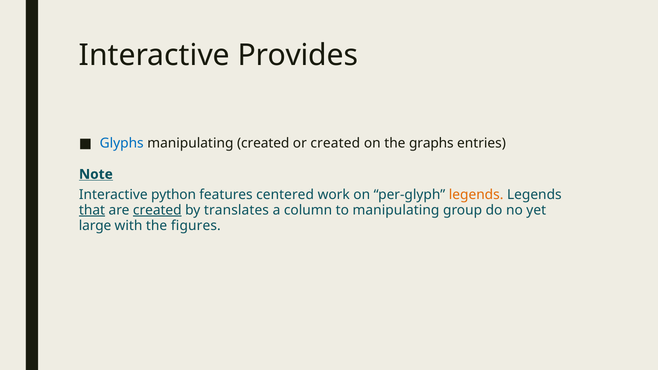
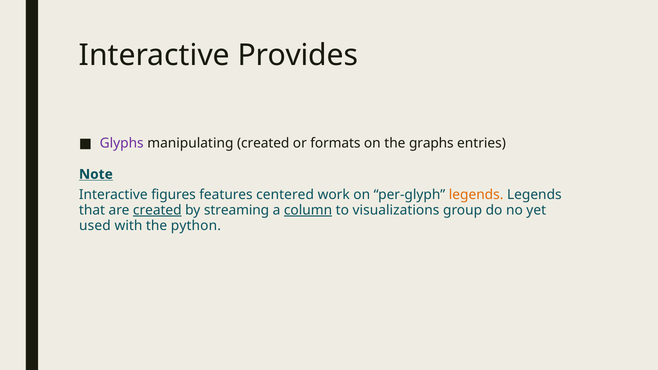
Glyphs colour: blue -> purple (122, 143)
or created: created -> formats (335, 143)
python: python -> figures (174, 195)
that underline: present -> none (92, 210)
translates: translates -> streaming (237, 210)
column underline: none -> present (308, 210)
to manipulating: manipulating -> visualizations (396, 210)
large: large -> used (95, 226)
figures: figures -> python (196, 226)
